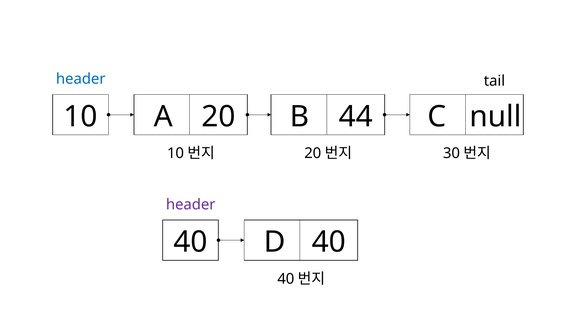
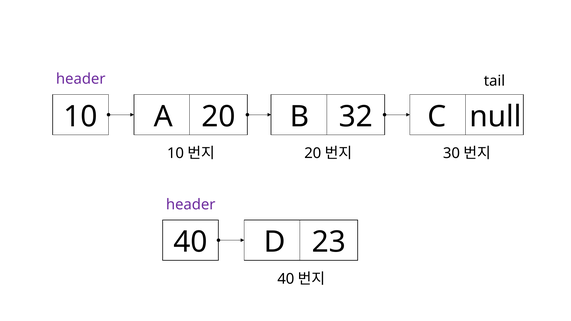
header colour: blue -> purple (81, 79)
44: 44 -> 32 (356, 117)
D 40: 40 -> 23 (329, 242)
